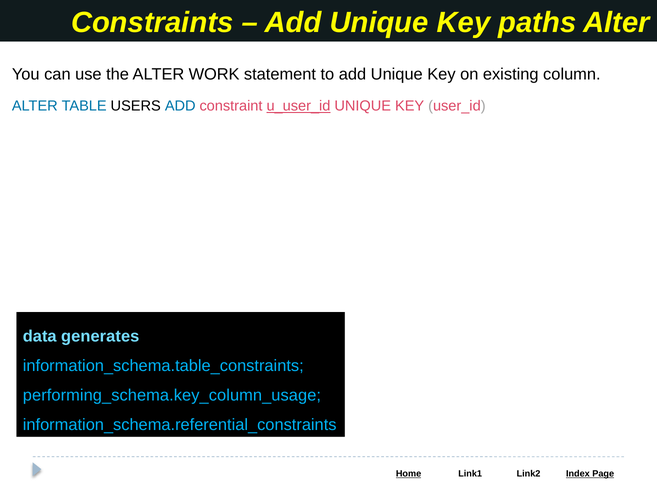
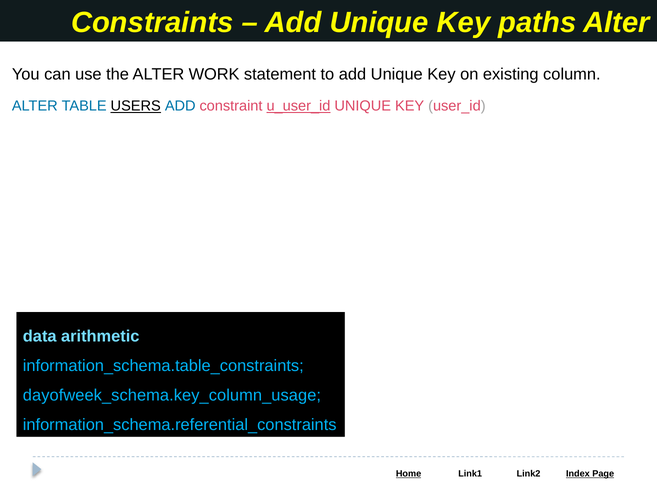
USERS underline: none -> present (136, 106)
generates: generates -> arithmetic (100, 336)
performing_schema.key_column_usage: performing_schema.key_column_usage -> dayofweek_schema.key_column_usage (172, 395)
